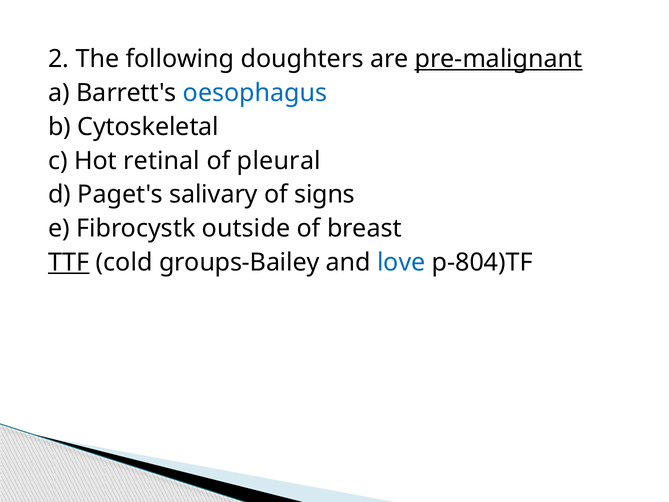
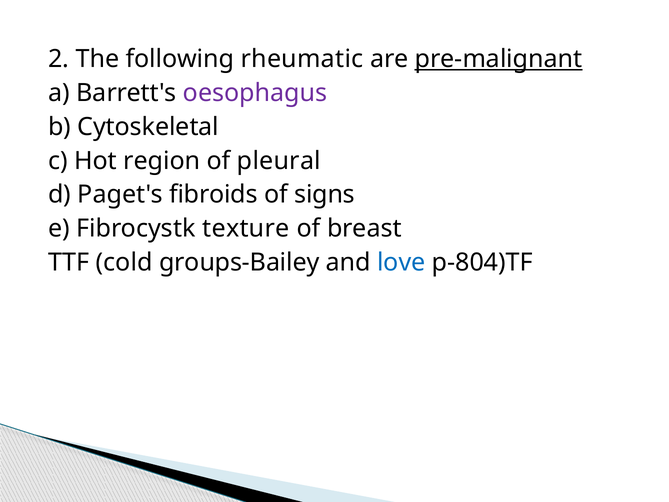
doughters: doughters -> rheumatic (302, 59)
oesophagus colour: blue -> purple (255, 93)
retinal: retinal -> region (162, 161)
salivary: salivary -> fibroids (213, 195)
outside: outside -> texture (246, 228)
TTF underline: present -> none (69, 262)
